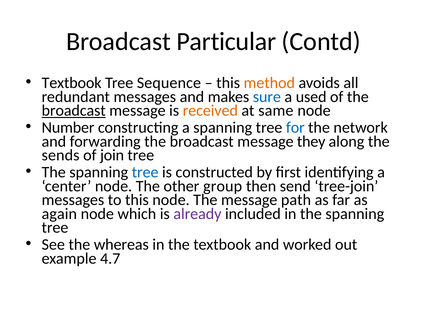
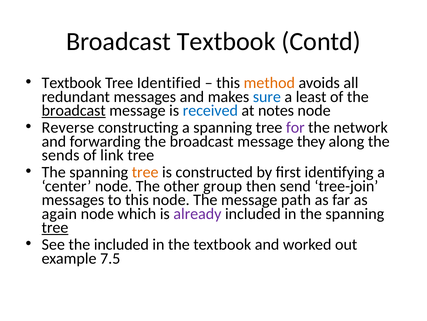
Broadcast Particular: Particular -> Textbook (226, 41)
Sequence: Sequence -> Identified (169, 83)
used: used -> least (311, 97)
received colour: orange -> blue (210, 110)
same: same -> notes (276, 110)
Number: Number -> Reverse (68, 127)
for colour: blue -> purple (295, 127)
join: join -> link (112, 155)
tree colour: blue -> orange (145, 172)
tree underline: none -> present (55, 227)
the whereas: whereas -> included (121, 244)
4.7: 4.7 -> 7.5 (110, 258)
